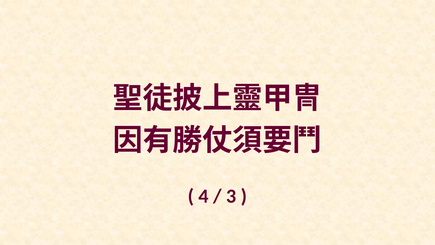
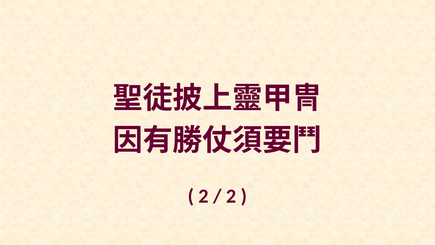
4: 4 -> 2 (204, 196)
3: 3 -> 2 (231, 196)
